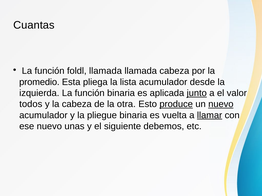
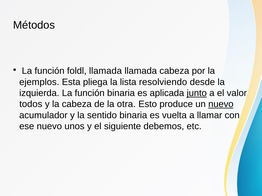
Cuantas: Cuantas -> Métodos (34, 25)
promedio: promedio -> ejemplos (39, 82)
lista acumulador: acumulador -> resolviendo (163, 82)
produce underline: present -> none (176, 104)
pliegue: pliegue -> sentido (102, 115)
llamar underline: present -> none (210, 115)
unas: unas -> unos (74, 127)
